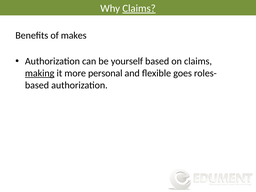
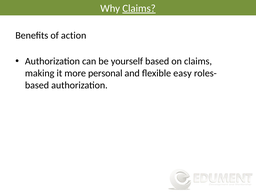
makes: makes -> action (74, 35)
making underline: present -> none (40, 73)
goes: goes -> easy (182, 73)
